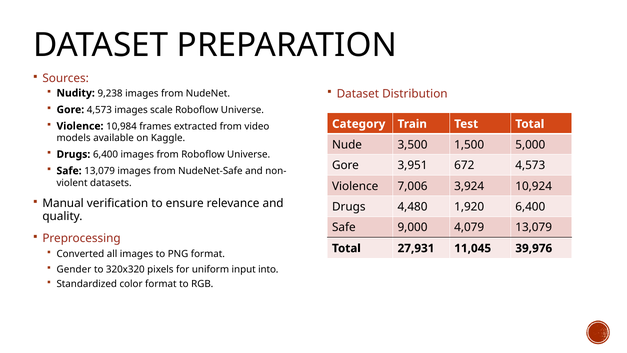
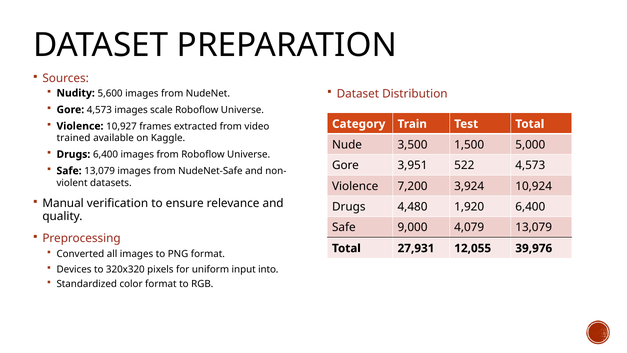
9,238: 9,238 -> 5,600 (110, 93)
10,984: 10,984 -> 10,927 (122, 126)
models: models -> trained (74, 138)
672: 672 -> 522 (464, 165)
7,006: 7,006 -> 7,200 (413, 186)
11,045: 11,045 -> 12,055 (473, 248)
Gender: Gender -> Devices (74, 269)
